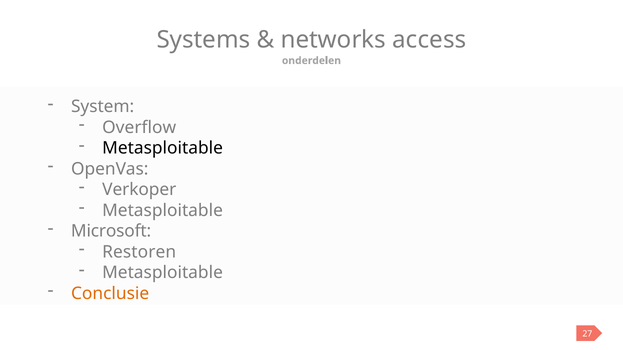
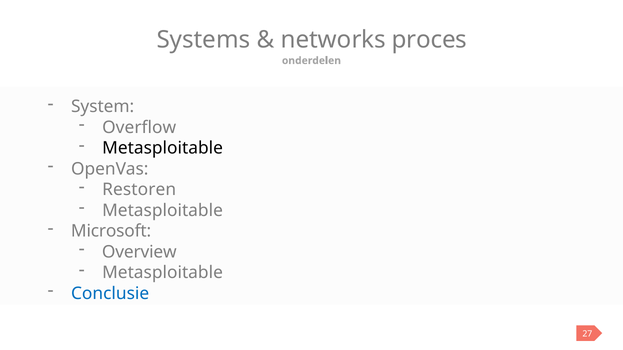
access: access -> proces (429, 40)
Verkoper: Verkoper -> Restoren (139, 190)
Restoren: Restoren -> Overview (139, 252)
Conclusie colour: orange -> blue (110, 294)
